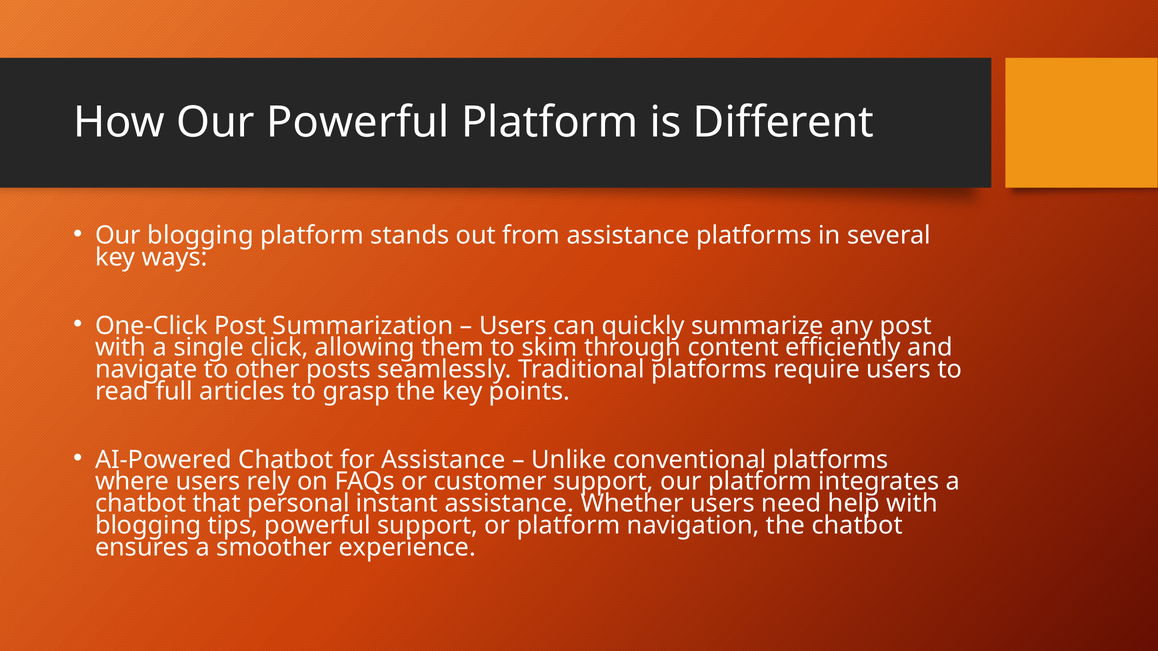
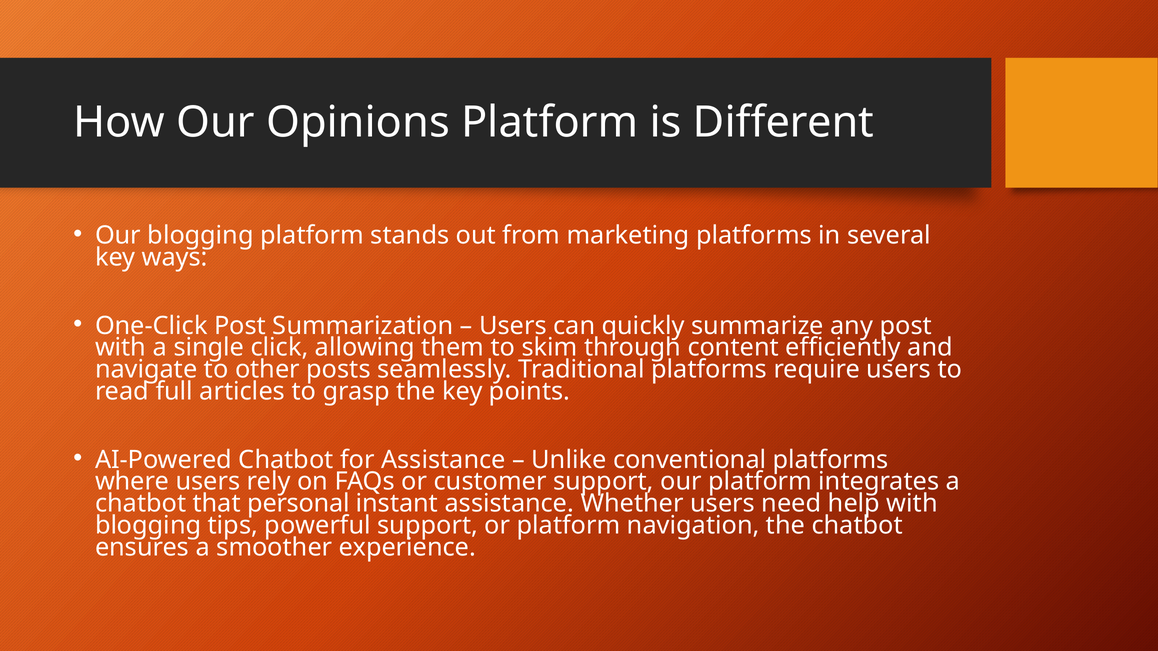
Our Powerful: Powerful -> Opinions (358, 123)
from assistance: assistance -> marketing (628, 235)
